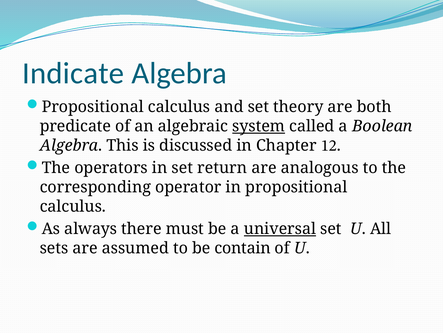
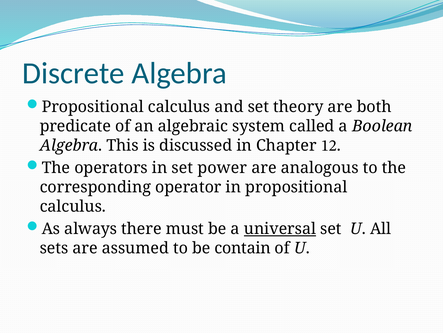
Indicate: Indicate -> Discrete (73, 73)
system underline: present -> none (259, 126)
return: return -> power (222, 168)
